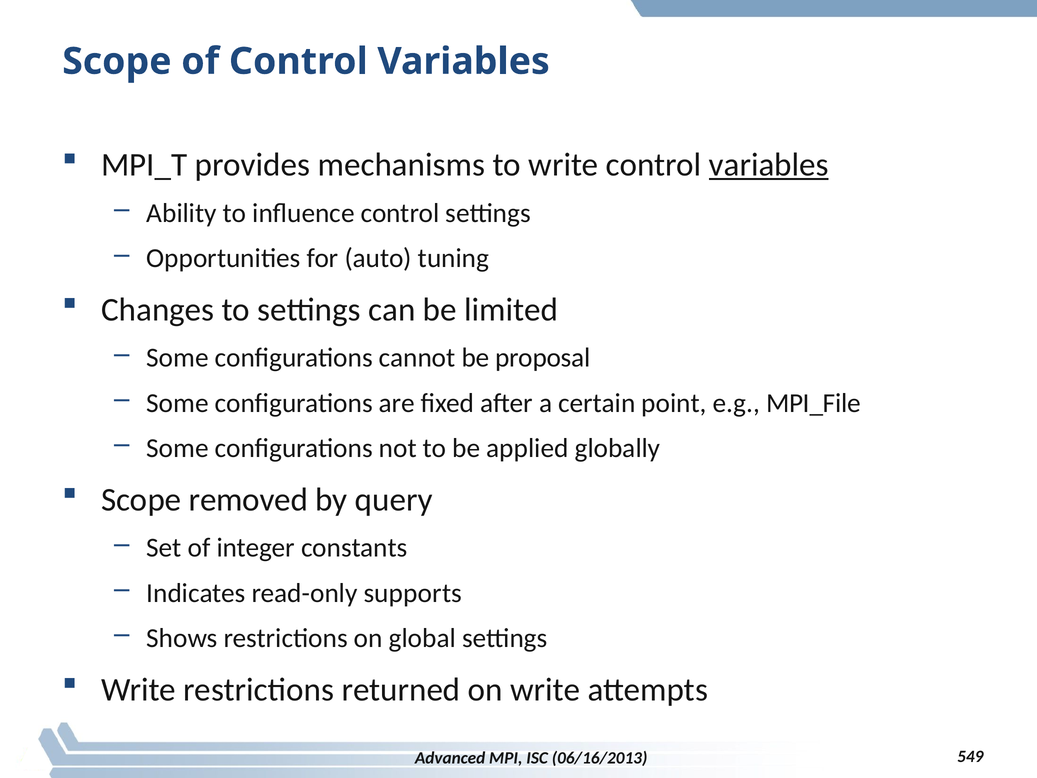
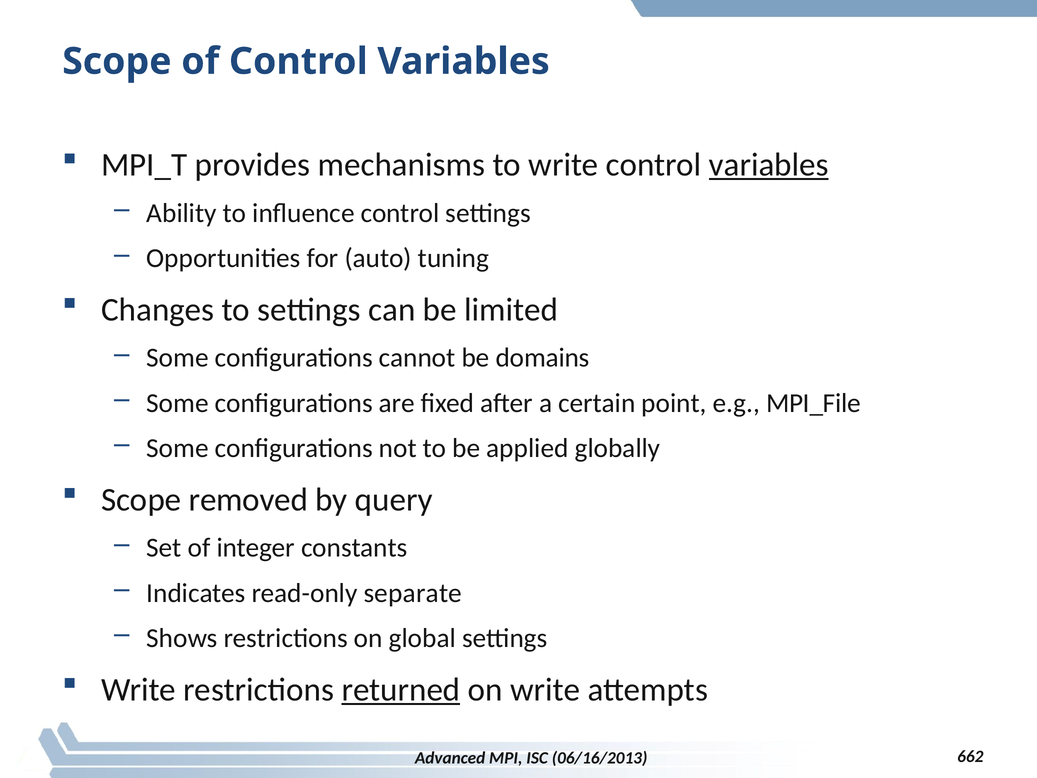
proposal: proposal -> domains (543, 358)
supports: supports -> separate (413, 593)
returned underline: none -> present (401, 689)
549: 549 -> 662 (970, 756)
